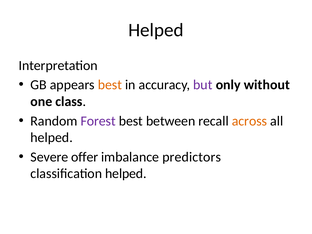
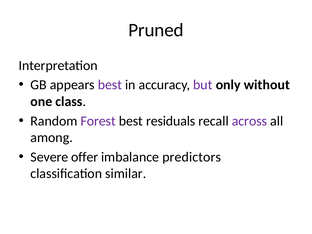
Helped: Helped -> Pruned (156, 30)
best colour: orange -> purple (110, 85)
between: between -> residuals (171, 121)
across colour: orange -> purple (249, 121)
helped: helped -> among (52, 138)
classification helped: helped -> similar (126, 174)
